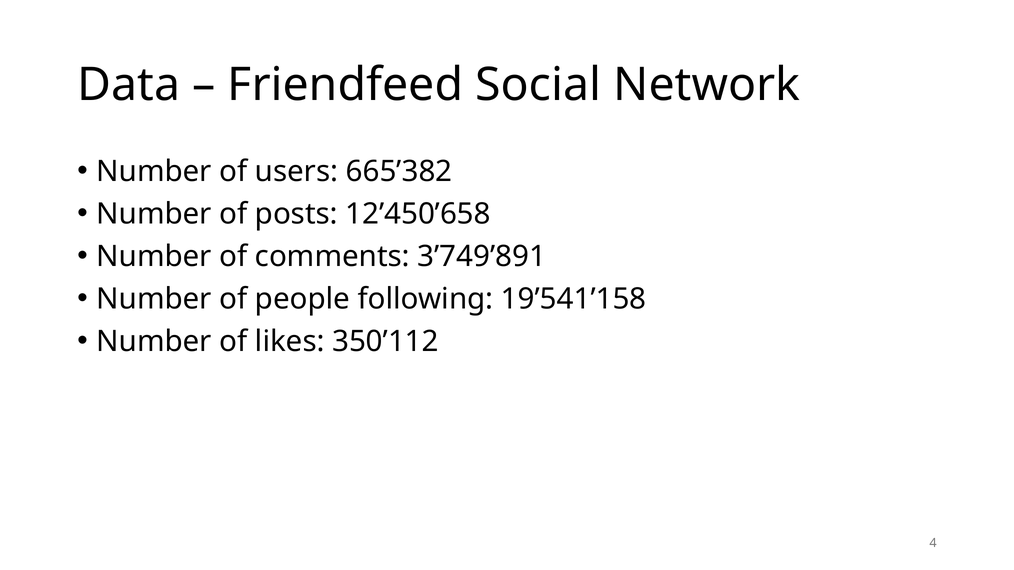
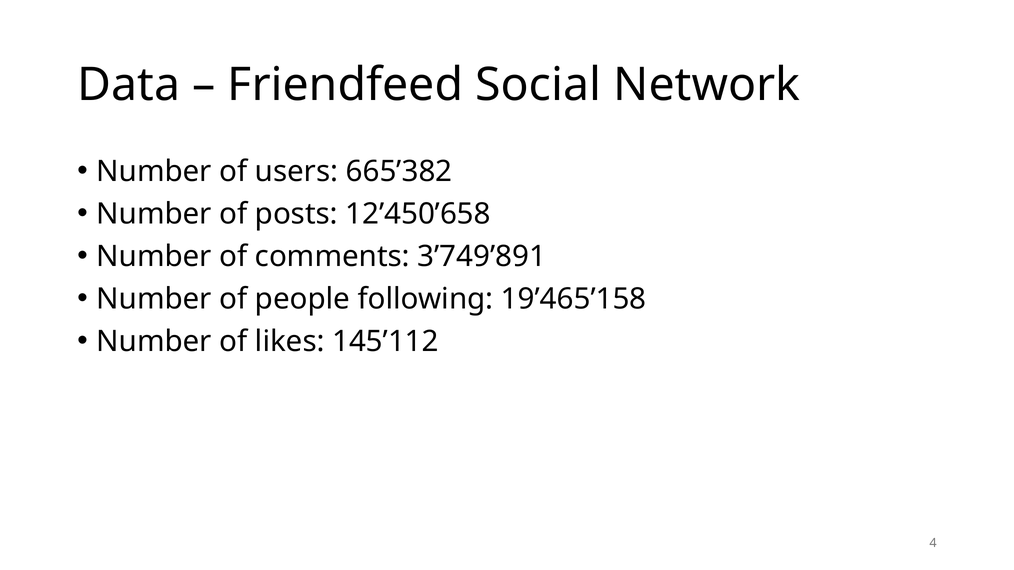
19’541’158: 19’541’158 -> 19’465’158 (574, 299)
350’112: 350’112 -> 145’112 (385, 342)
